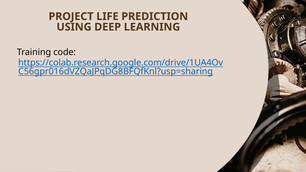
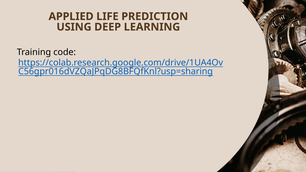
PROJECT: PROJECT -> APPLIED (71, 16)
